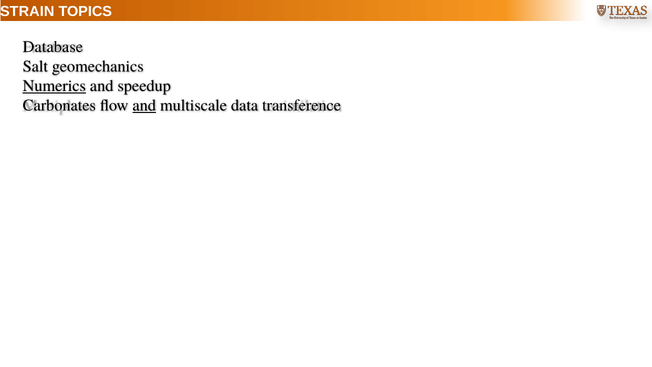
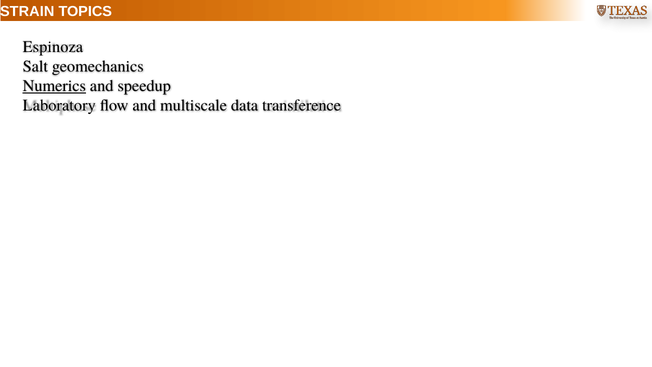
Database: Database -> Espinoza (53, 47)
Carbonates: Carbonates -> Laboratory (59, 105)
and underline: present -> none (144, 105)
